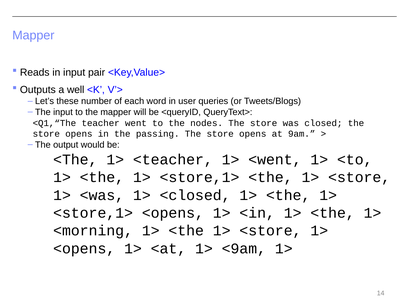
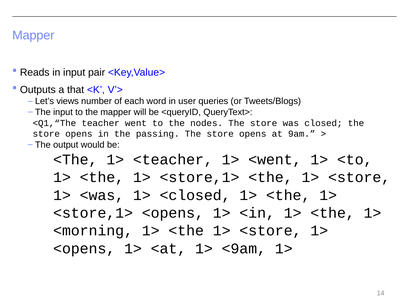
well: well -> that (76, 90)
these: these -> views (68, 101)
